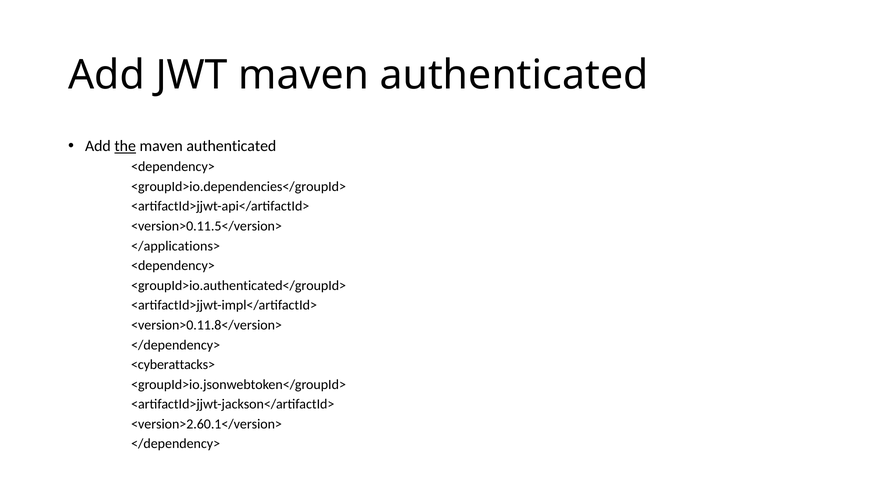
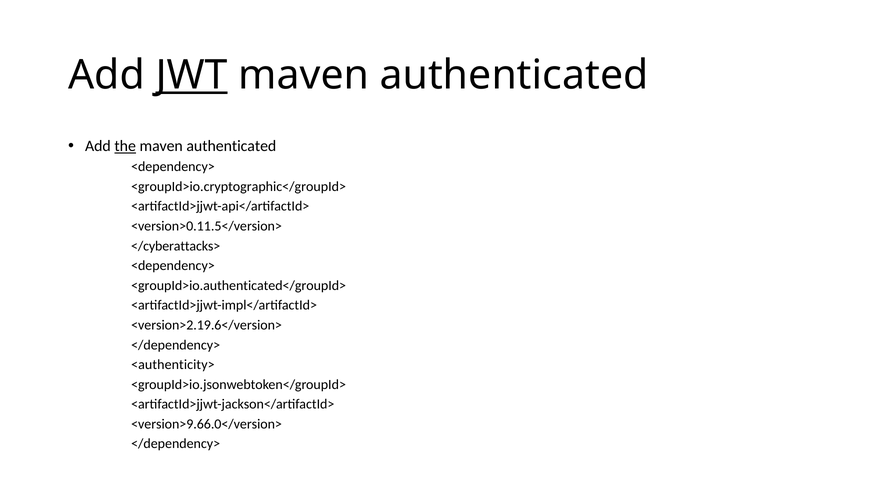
JWT underline: none -> present (192, 75)
<groupId>io.dependencies</groupId>: <groupId>io.dependencies</groupId> -> <groupId>io.cryptographic</groupId> (239, 186)
</applications>: </applications> -> </cyberattacks> (176, 246)
<version>0.11.8</version>: <version>0.11.8</version> -> <version>2.19.6</version> (207, 325)
<cyberattacks>: <cyberattacks> -> <authenticity> (173, 364)
<version>2.60.1</version>: <version>2.60.1</version> -> <version>9.66.0</version> (207, 424)
